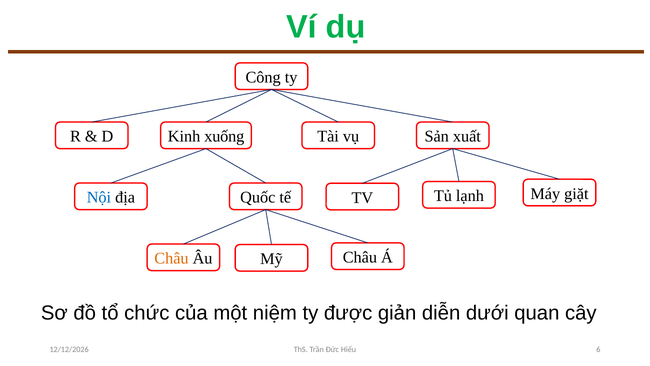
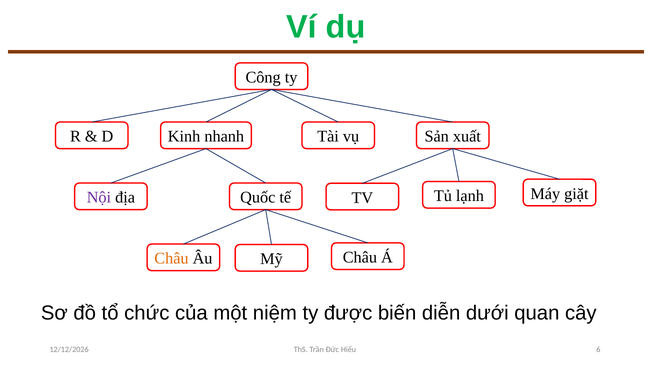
xuống: xuống -> nhanh (224, 136)
Nội colour: blue -> purple (99, 197)
giản: giản -> biến (397, 313)
